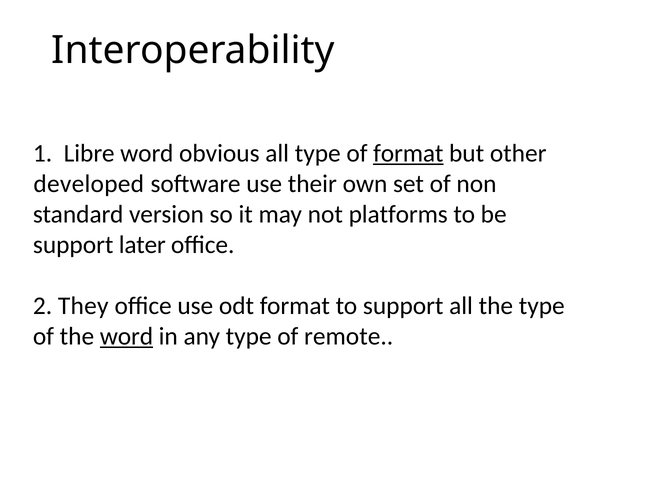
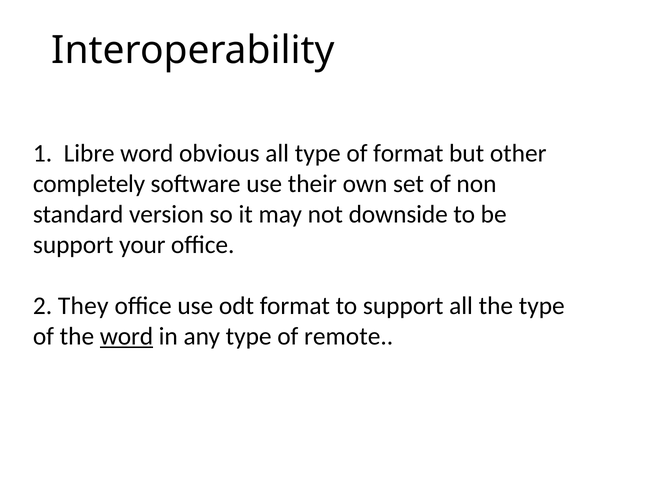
format underline: present -> none (408, 153)
developed: developed -> completely (89, 184)
platforms: platforms -> downside (398, 214)
later: later -> your (142, 245)
